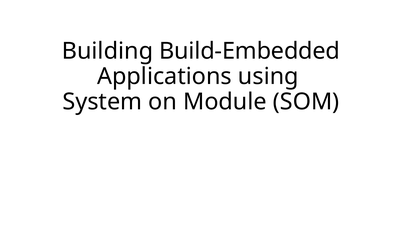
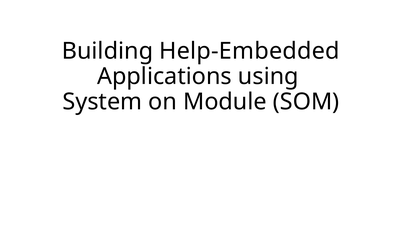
Build-Embedded: Build-Embedded -> Help-Embedded (249, 51)
